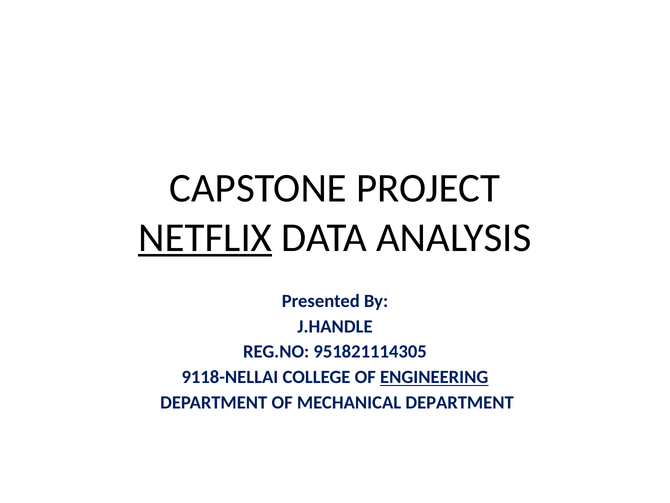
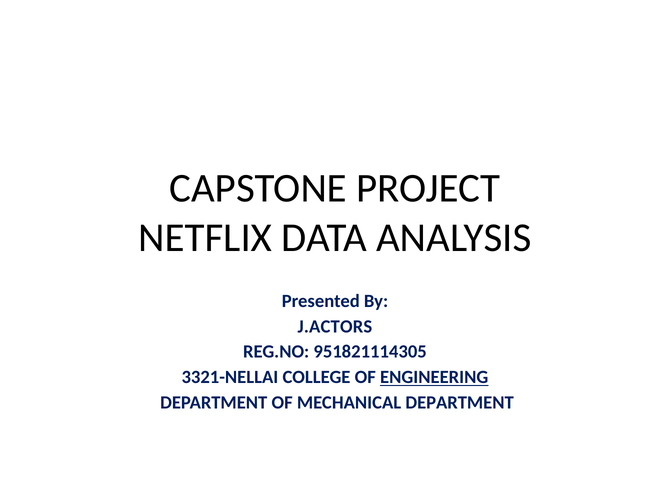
NETFLIX underline: present -> none (205, 237)
J.HANDLE: J.HANDLE -> J.ACTORS (335, 326)
9118-NELLAI: 9118-NELLAI -> 3321-NELLAI (230, 377)
